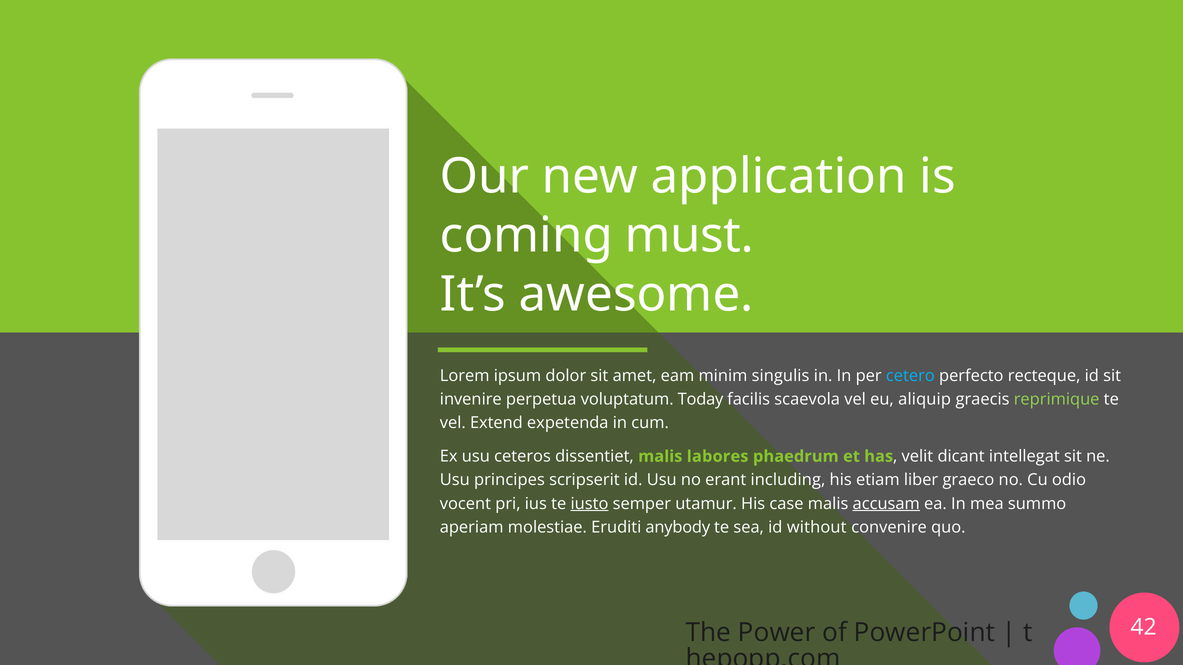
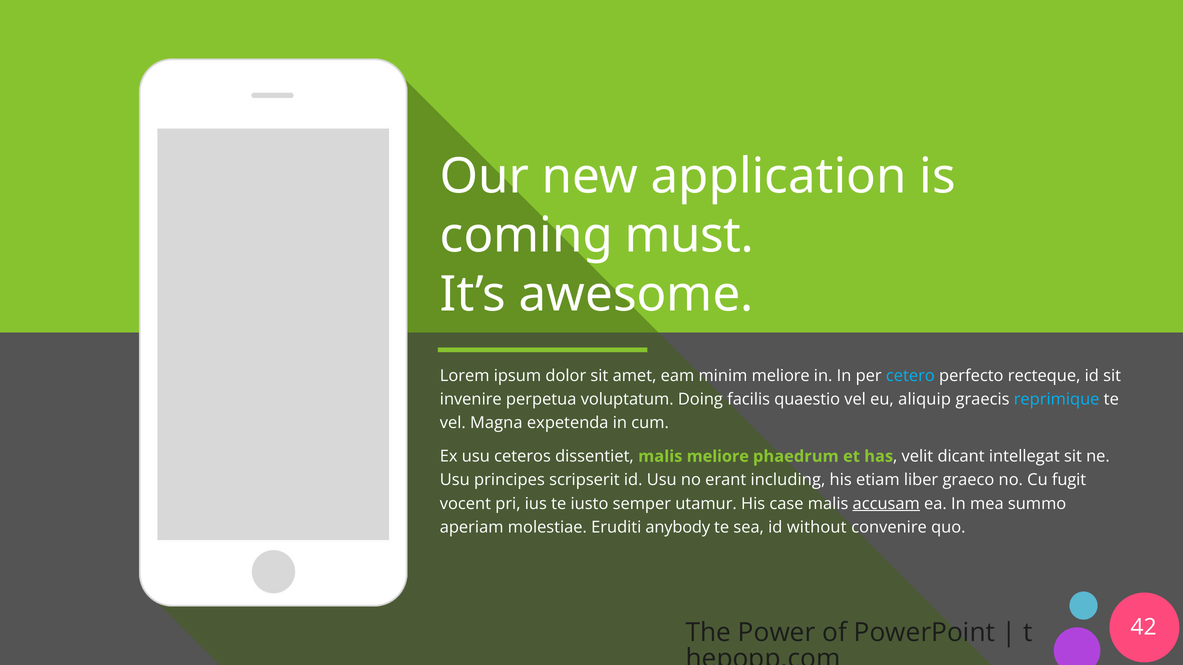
minim singulis: singulis -> meliore (781, 376)
Today: Today -> Doing (700, 400)
scaevola: scaevola -> quaestio (807, 400)
reprimique colour: light green -> light blue (1057, 400)
Extend: Extend -> Magna (496, 423)
malis labores: labores -> meliore (718, 457)
odio: odio -> fugit (1069, 480)
iusto underline: present -> none (589, 504)
